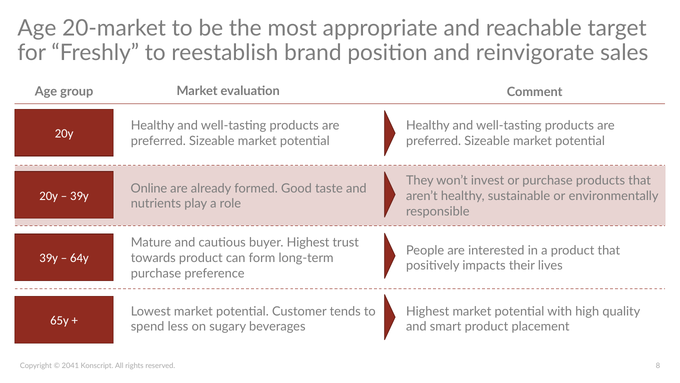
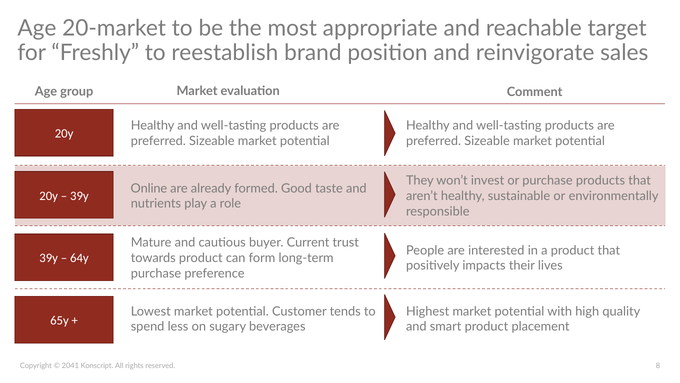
buyer Highest: Highest -> Current (308, 242)
